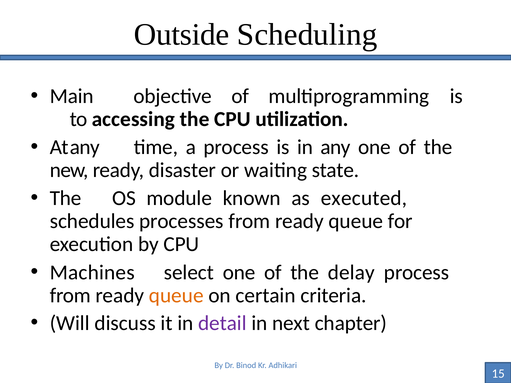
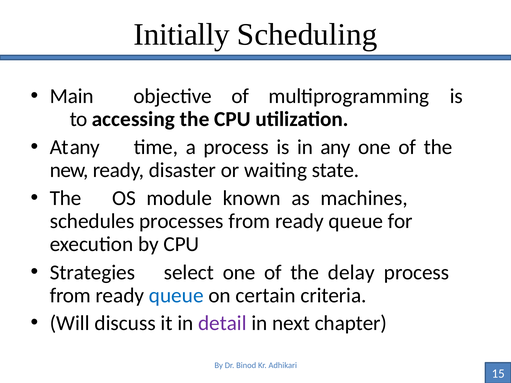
Outside: Outside -> Initially (182, 34)
executed: executed -> machines (364, 198)
Machines: Machines -> Strategies (92, 273)
queue colour: orange -> blue (176, 296)
